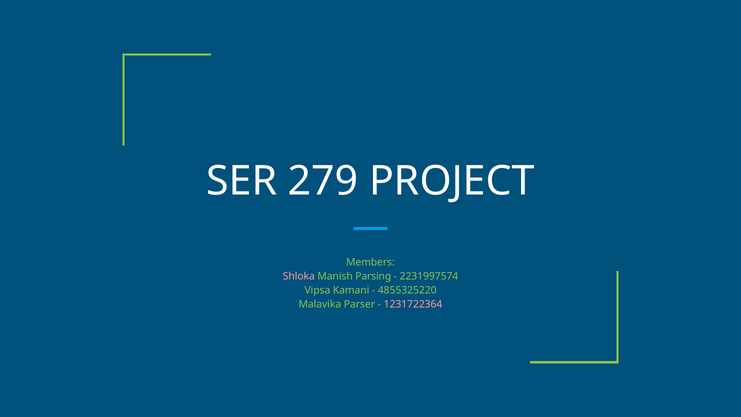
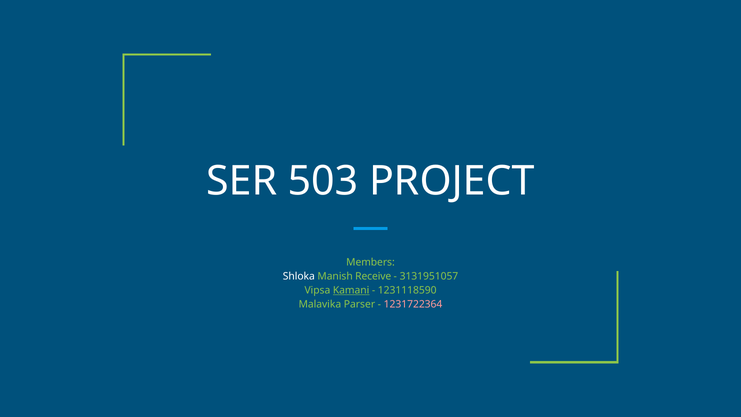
279: 279 -> 503 (323, 181)
Shloka colour: pink -> white (299, 276)
Parsing: Parsing -> Receive (373, 276)
2231997574: 2231997574 -> 3131951057 (429, 276)
Kamani underline: none -> present (351, 290)
4855325220: 4855325220 -> 1231118590 (407, 290)
